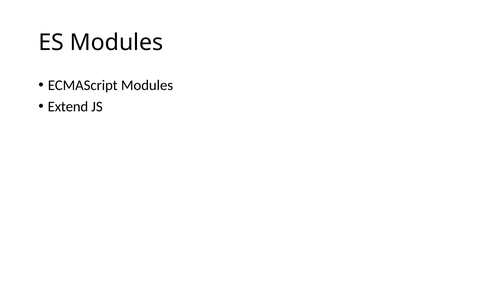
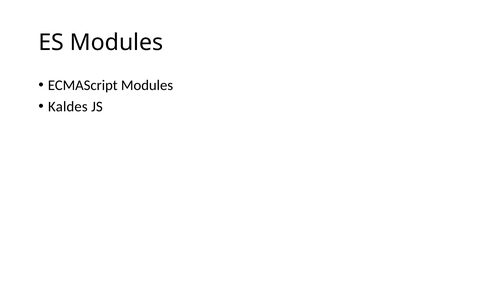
Extend: Extend -> Kaldes (68, 106)
